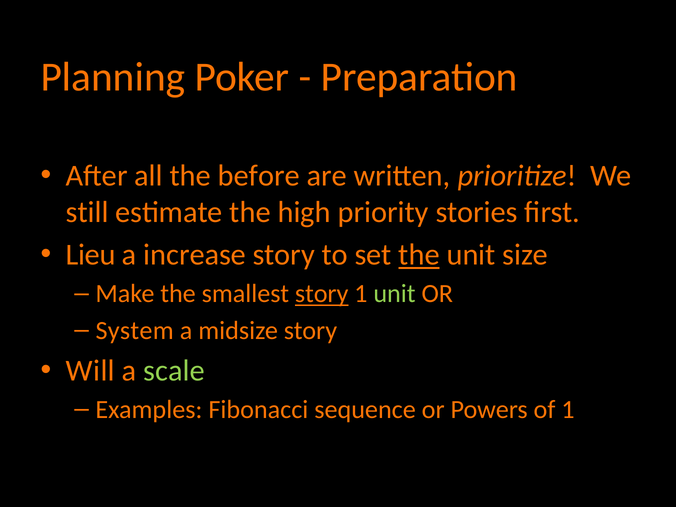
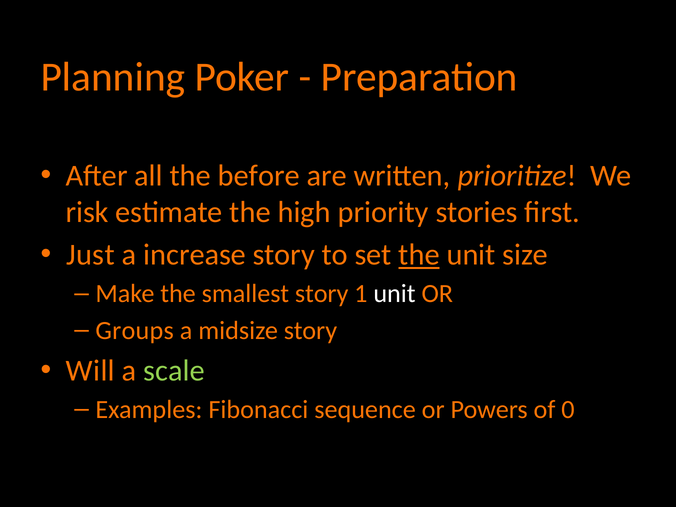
still: still -> risk (87, 212)
Lieu: Lieu -> Just (90, 255)
story underline: present -> none (322, 294)
unit colour: light green -> white (394, 294)
System: System -> Groups (135, 330)
of 1: 1 -> 0 (568, 410)
